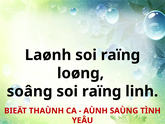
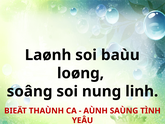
raïng: raïng -> baùu (120, 55)
raïng: raïng -> nung (102, 91)
